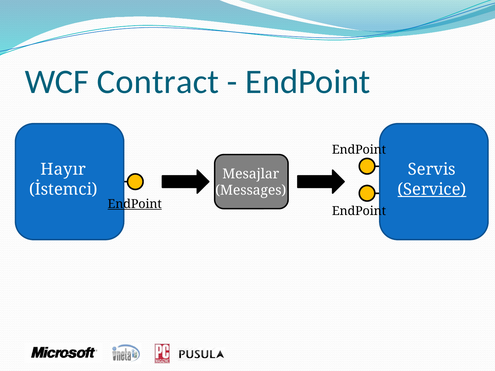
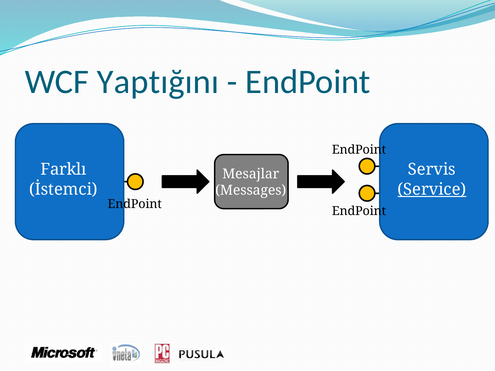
Contract: Contract -> Yaptığını (158, 82)
Hayır: Hayır -> Farklı (63, 170)
EndPoint underline: present -> none (135, 204)
